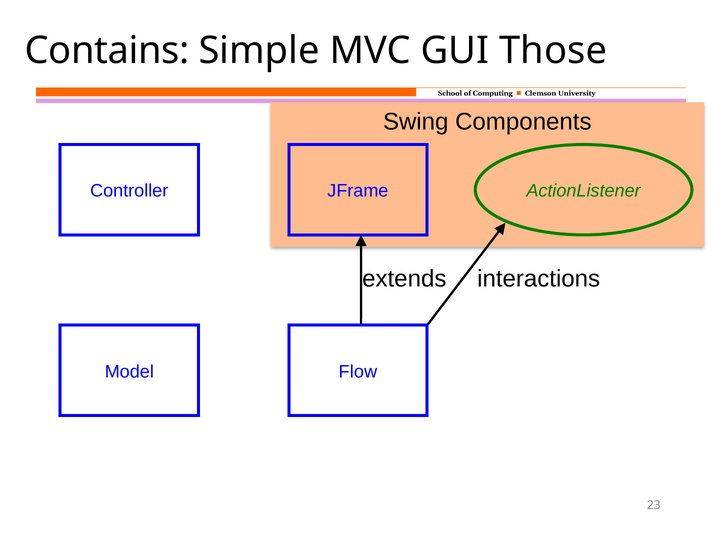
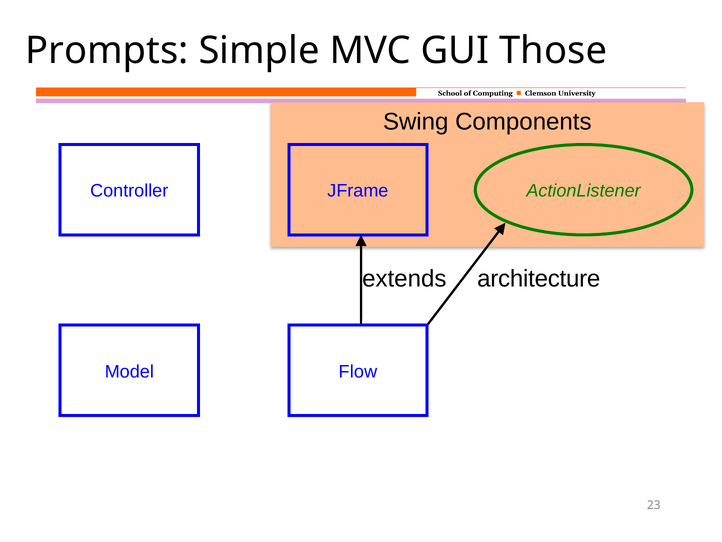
Contains: Contains -> Prompts (107, 51)
interactions: interactions -> architecture (539, 278)
